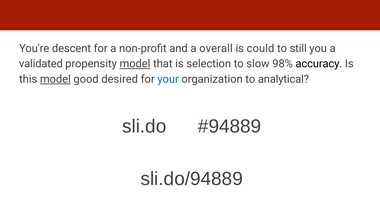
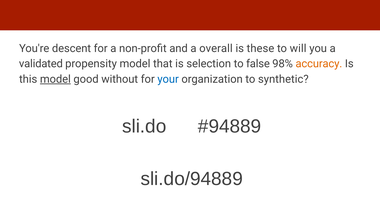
could: could -> these (260, 48)
still: still -> will (298, 48)
model underline: present -> none (135, 64)
slow: slow -> false (258, 64)
accuracy colour: black -> orange (319, 64)
desired: desired -> without (120, 79)
analytical: analytical -> synthetic (283, 79)
